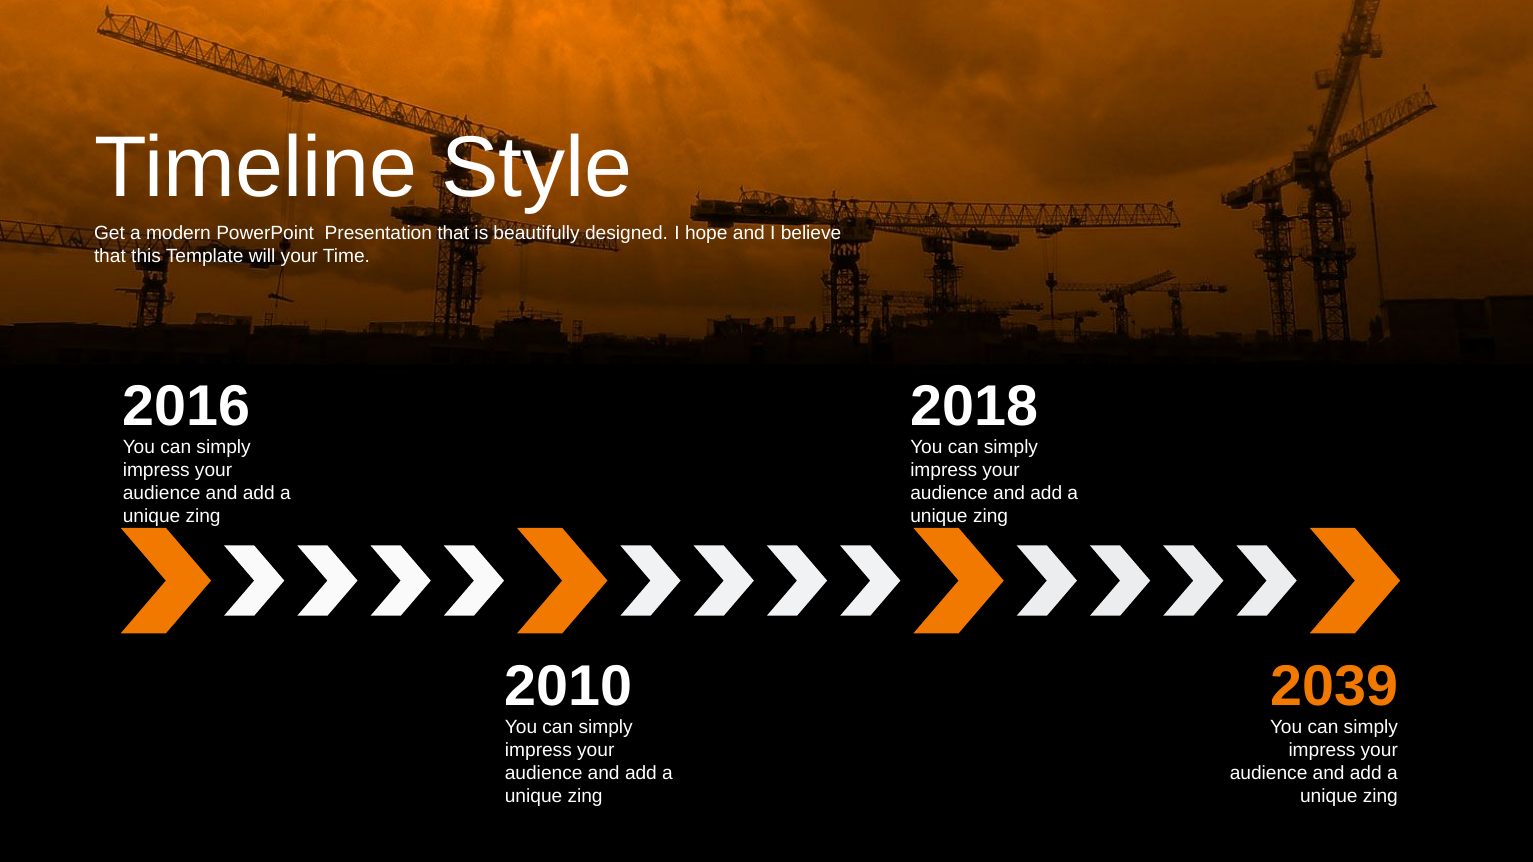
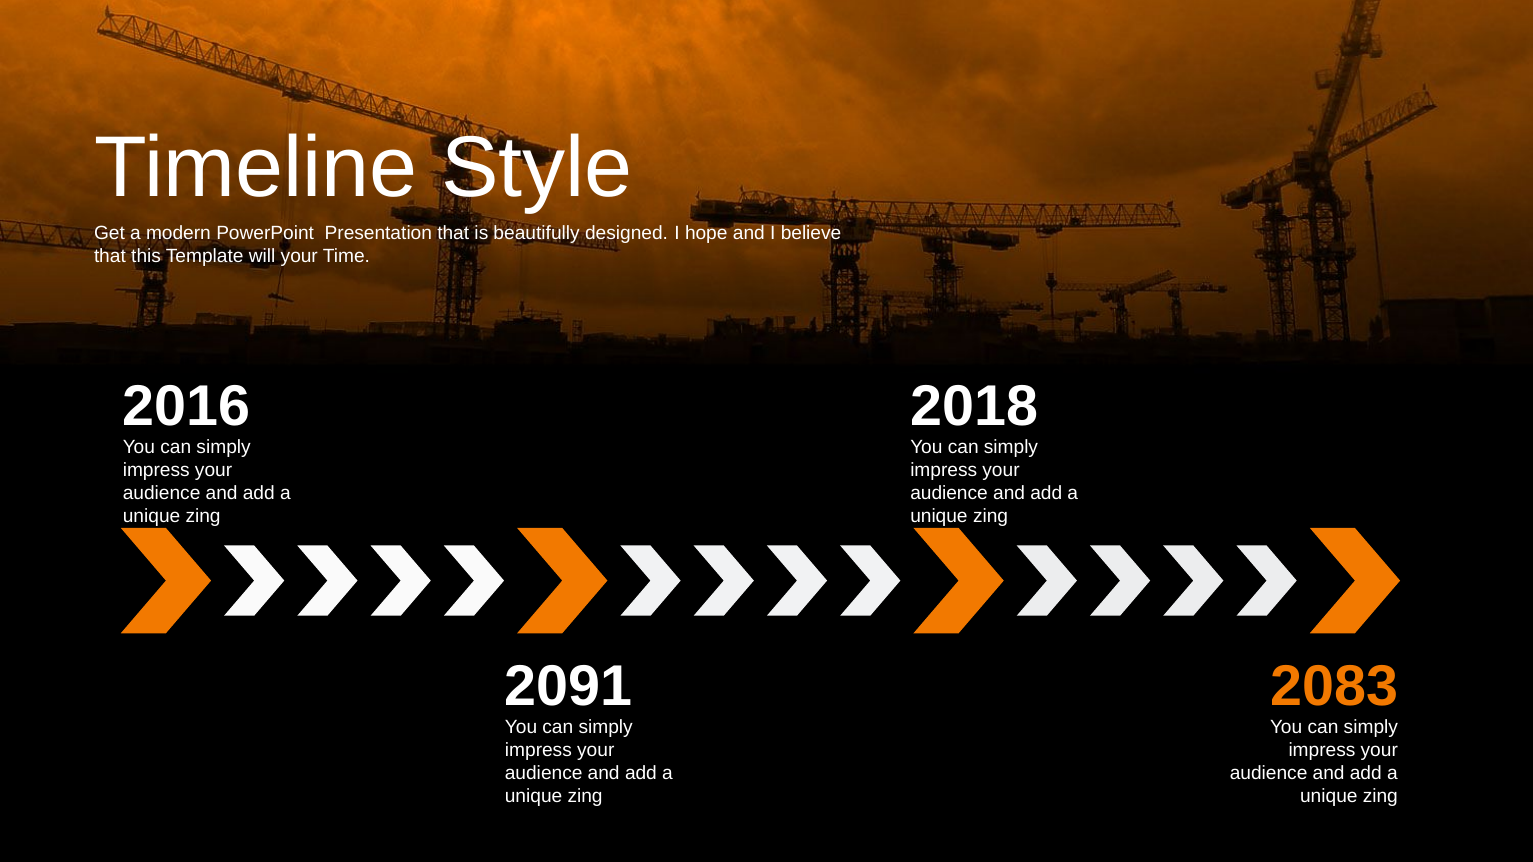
2010: 2010 -> 2091 (569, 687)
2039: 2039 -> 2083 (1334, 687)
